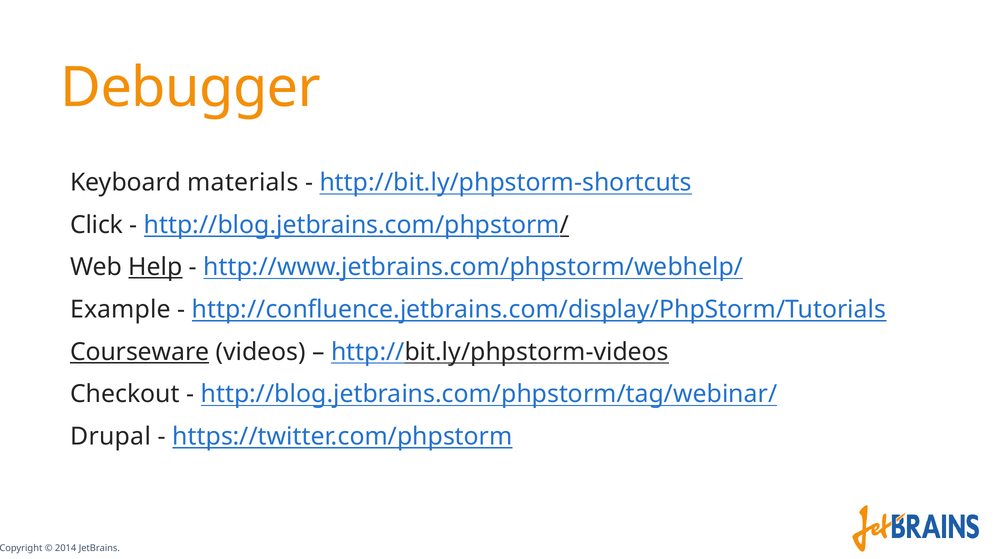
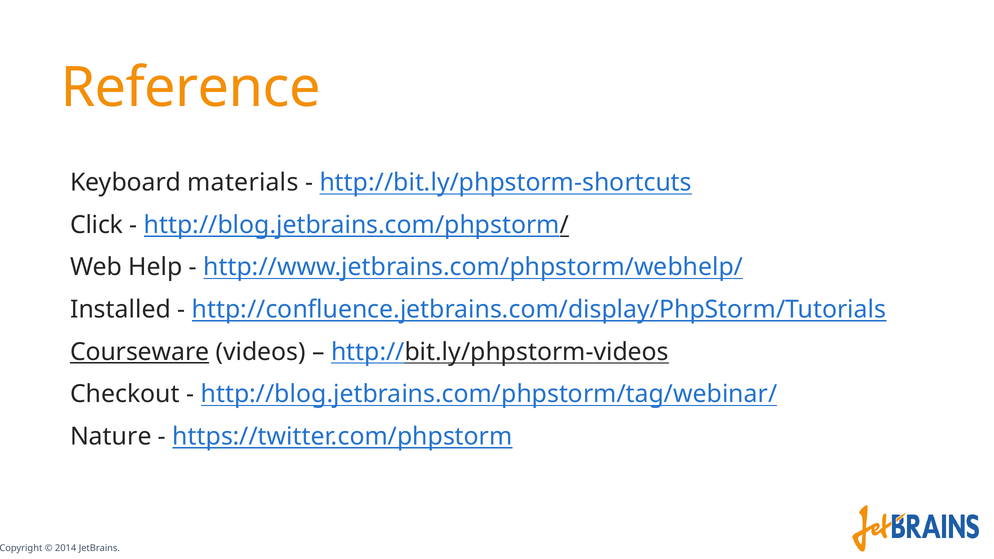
Debugger: Debugger -> Reference (191, 88)
Help underline: present -> none (155, 267)
Example: Example -> Installed (120, 310)
Drupal: Drupal -> Nature (111, 437)
